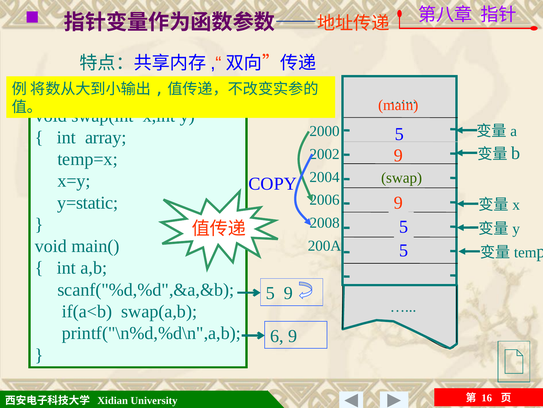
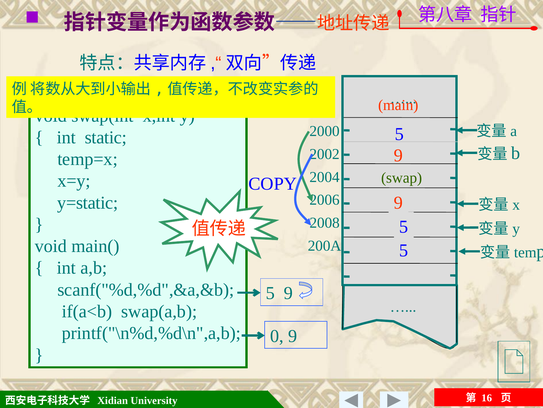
array: array -> static (106, 137)
6: 6 -> 0 (277, 335)
